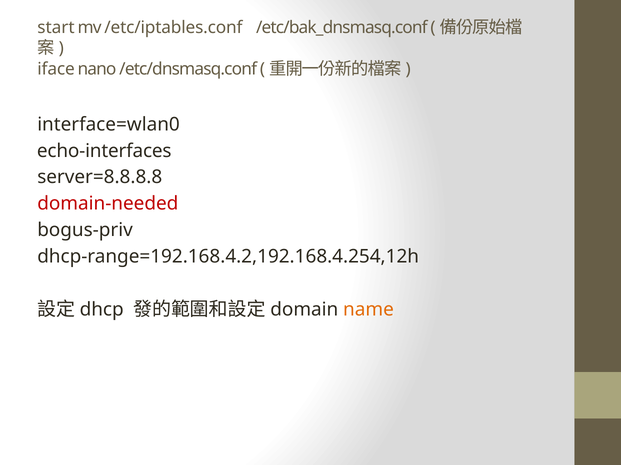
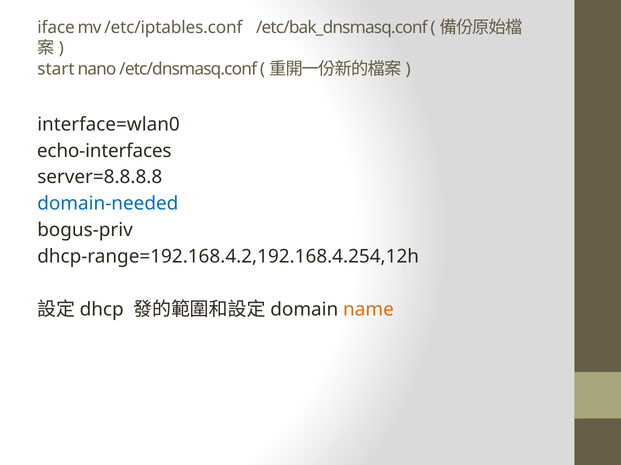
start: start -> iface (56, 28)
iface: iface -> start (56, 69)
domain-needed colour: red -> blue (108, 204)
